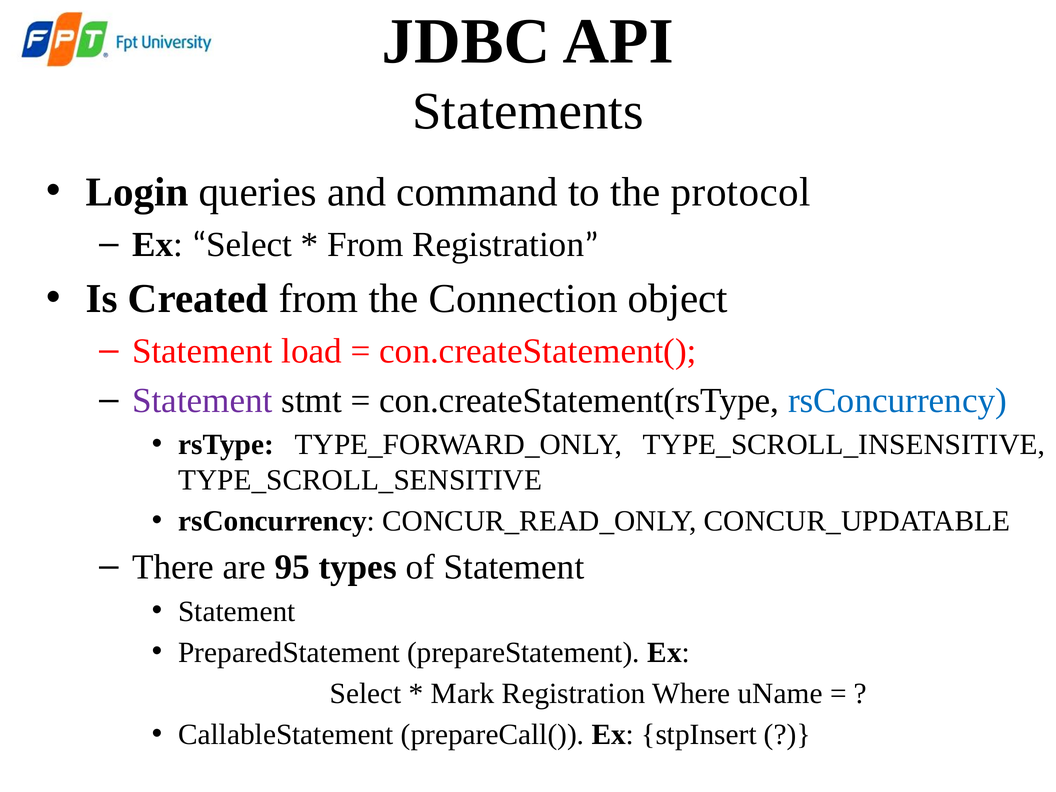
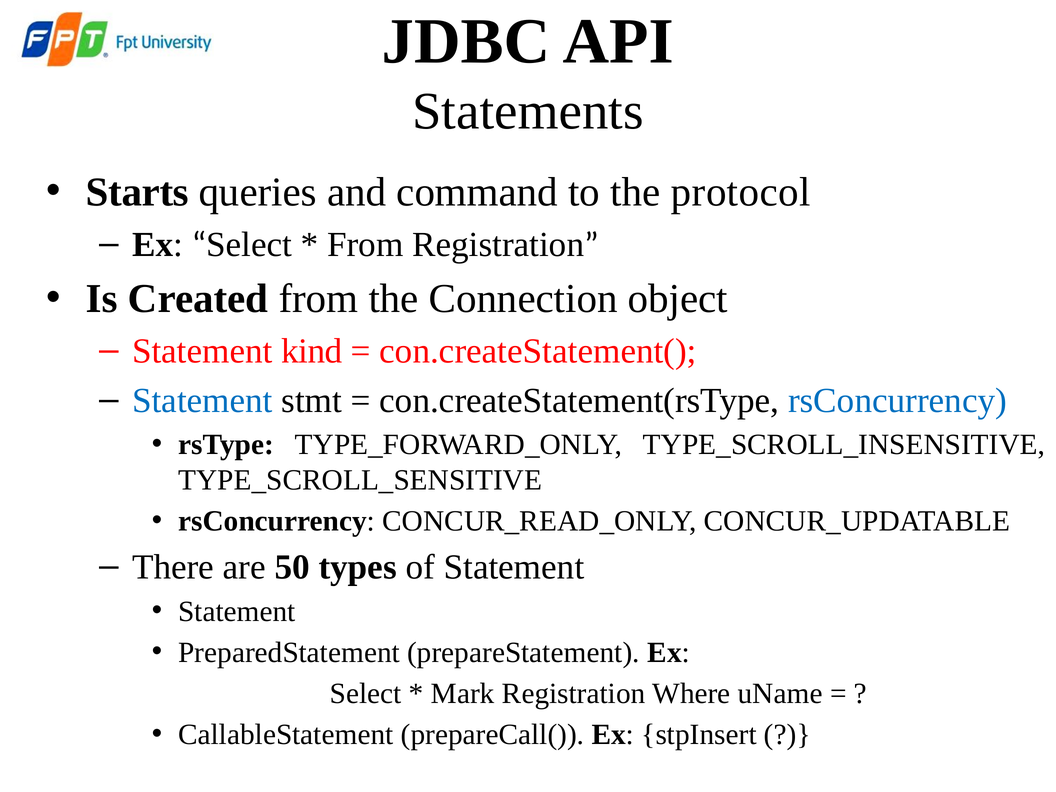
Login: Login -> Starts (137, 192)
load: load -> kind (312, 351)
Statement colour: purple -> blue (202, 401)
95: 95 -> 50 (292, 567)
